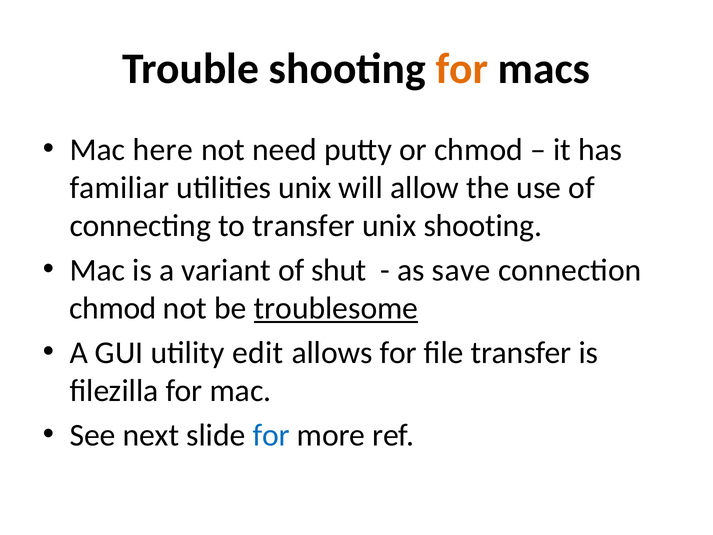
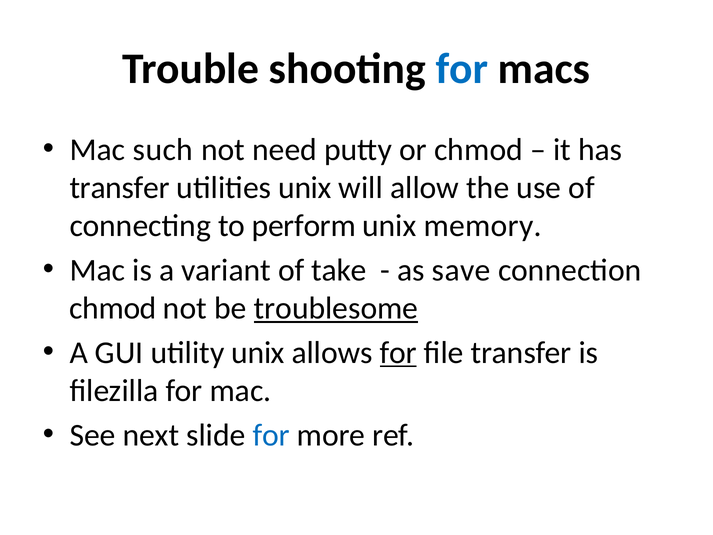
for colour: orange -> blue (462, 69)
here: here -> such (163, 150)
familiar: familiar -> transfer (120, 188)
to transfer: transfer -> perform (304, 226)
unix shooting: shooting -> memory (483, 226)
shut: shut -> take (339, 270)
utility edit: edit -> unix (258, 352)
for underline: none -> present (398, 352)
